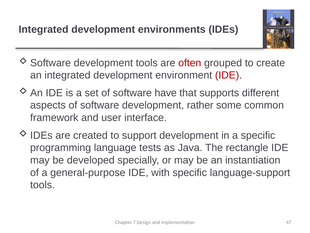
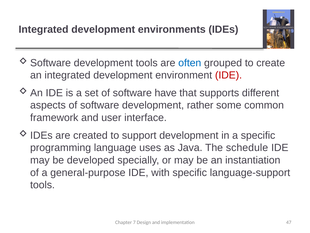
often colour: red -> blue (190, 63)
tests: tests -> uses (150, 147)
rectangle: rectangle -> schedule (247, 147)
